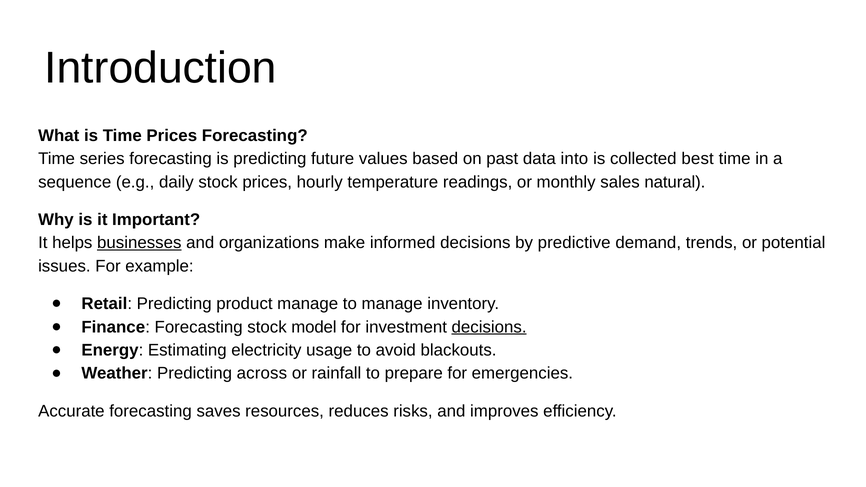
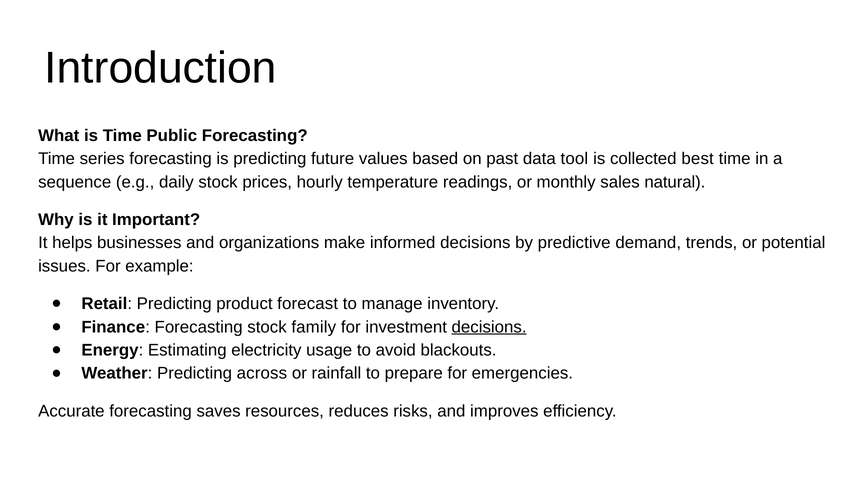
Time Prices: Prices -> Public (172, 136)
into: into -> tool (574, 159)
businesses underline: present -> none (139, 243)
product manage: manage -> forecast (308, 304)
model: model -> family (314, 327)
